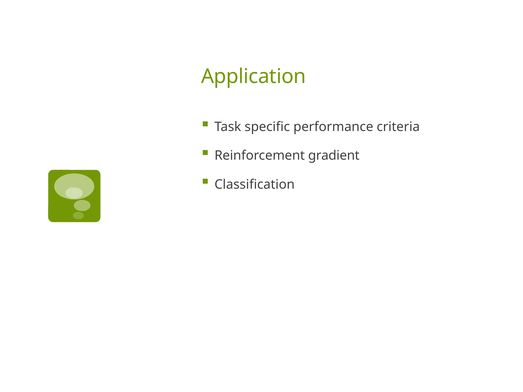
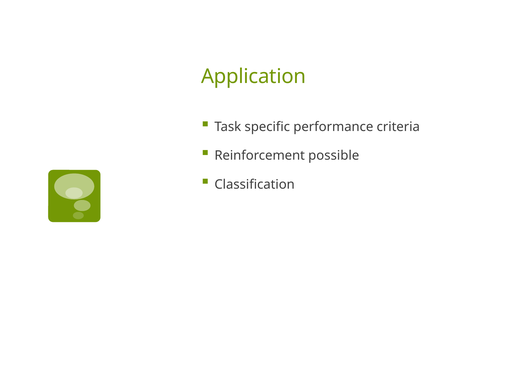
gradient: gradient -> possible (334, 156)
